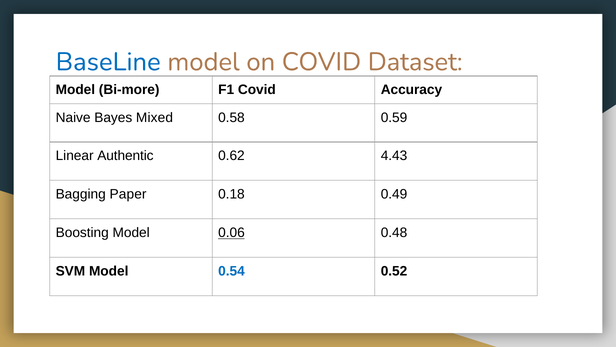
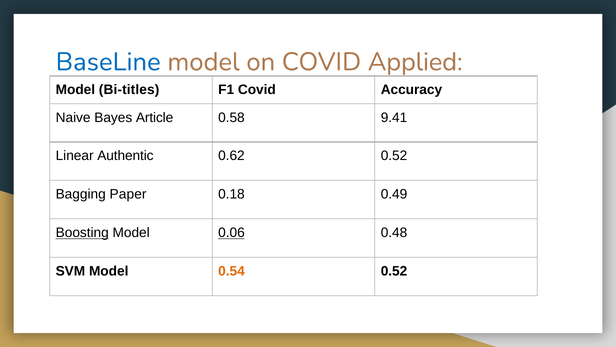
Dataset: Dataset -> Applied (415, 62)
Bi-more: Bi-more -> Bi-titles (129, 90)
Mixed: Mixed -> Article (155, 117)
0.59: 0.59 -> 9.41 (394, 117)
0.62 4.43: 4.43 -> 0.52 (394, 156)
Boosting underline: none -> present (82, 233)
0.54 colour: blue -> orange (231, 271)
